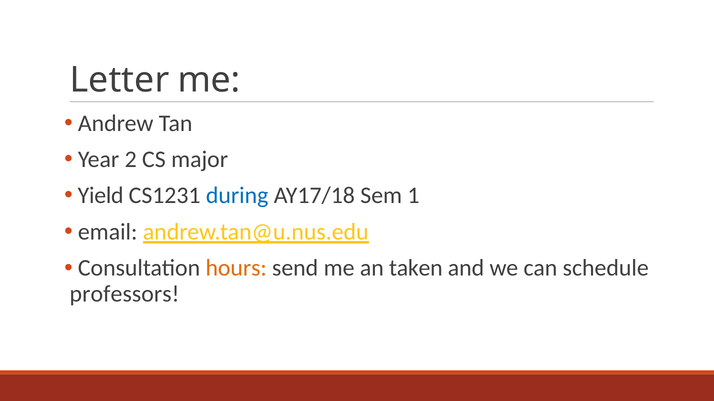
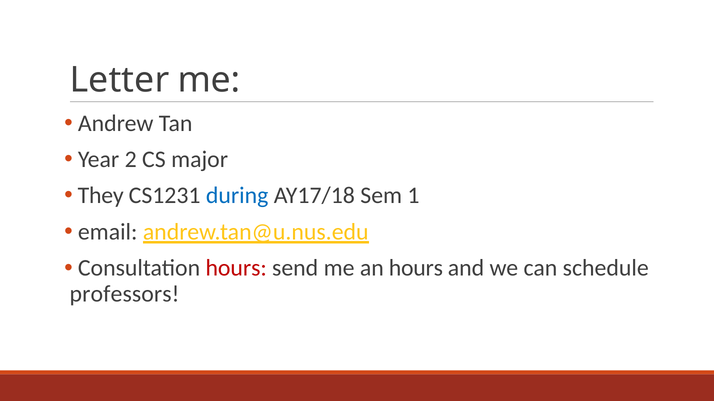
Yield: Yield -> They (101, 196)
hours colour: orange -> red (236, 268)
an taken: taken -> hours (416, 268)
